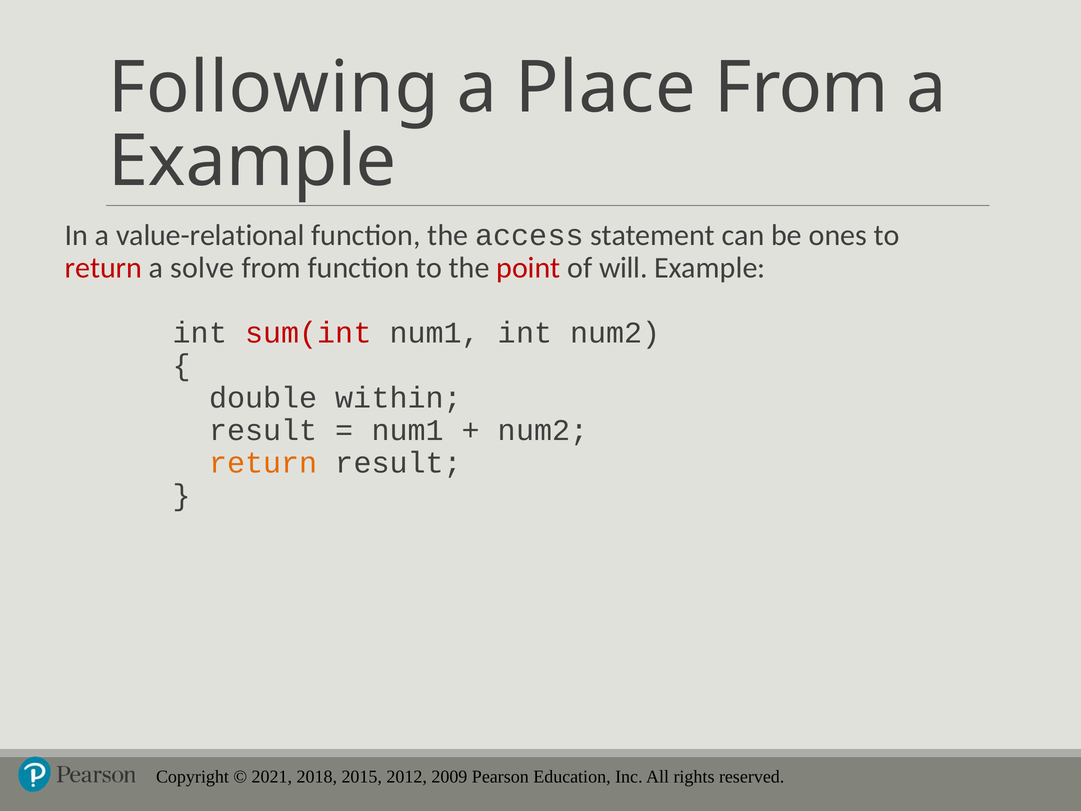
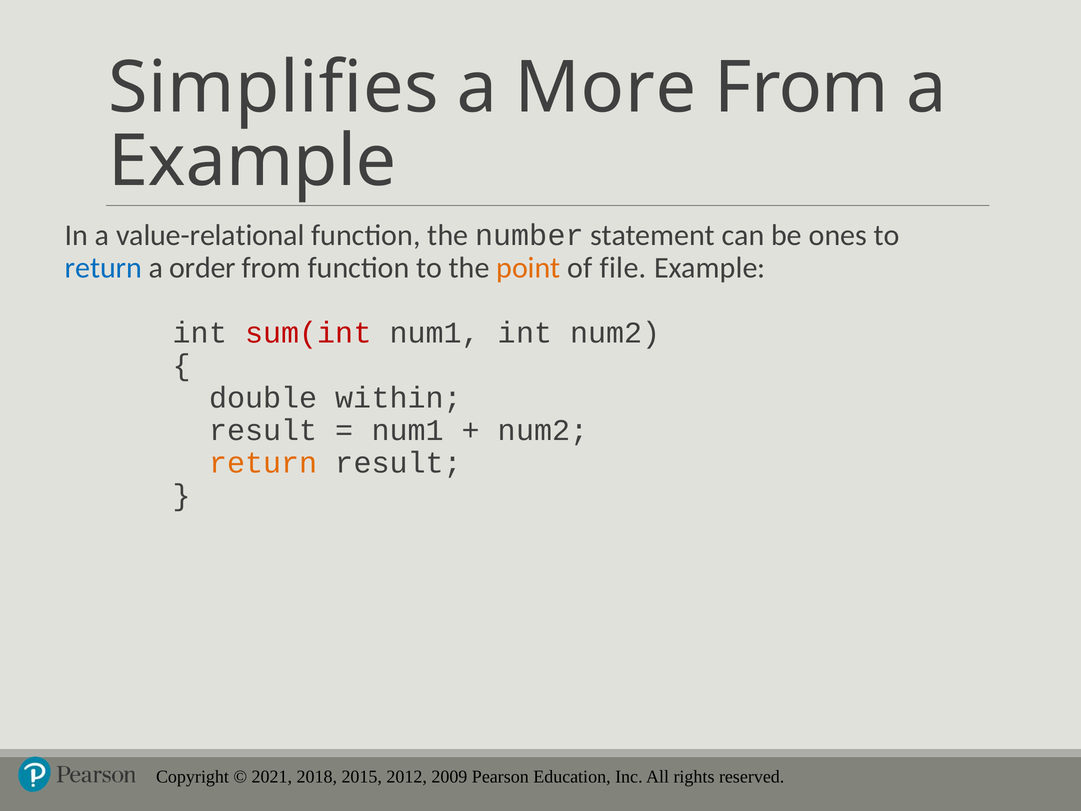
Following: Following -> Simplifies (273, 88)
Place: Place -> More (606, 88)
access: access -> number (529, 235)
return colour: red -> blue (103, 268)
solve: solve -> order (203, 268)
point colour: red -> orange (528, 268)
will: will -> file (623, 268)
